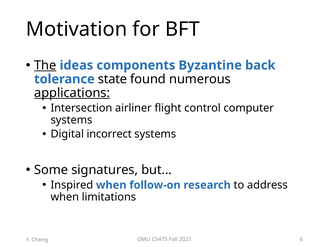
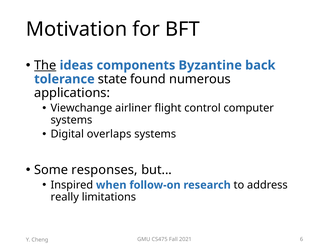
applications underline: present -> none (72, 93)
Intersection: Intersection -> Viewchange (81, 108)
incorrect: incorrect -> overlaps (109, 134)
signatures: signatures -> responses (105, 170)
when: when -> really (65, 197)
